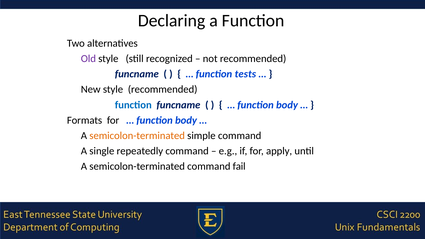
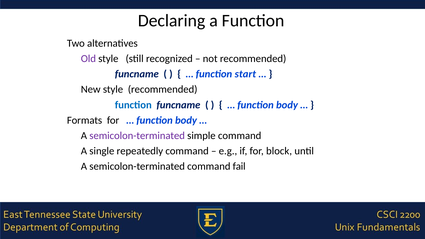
tests: tests -> start (245, 74)
semicolon-terminated colour: orange -> purple (137, 136)
apply: apply -> block (279, 151)
